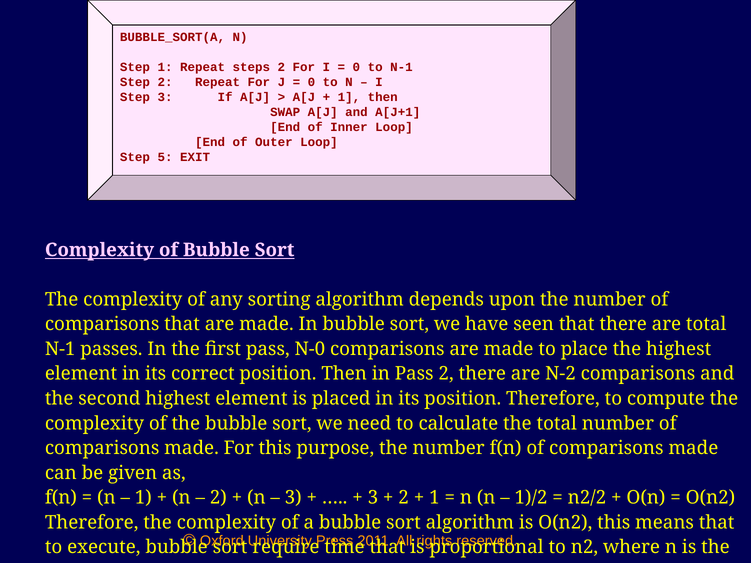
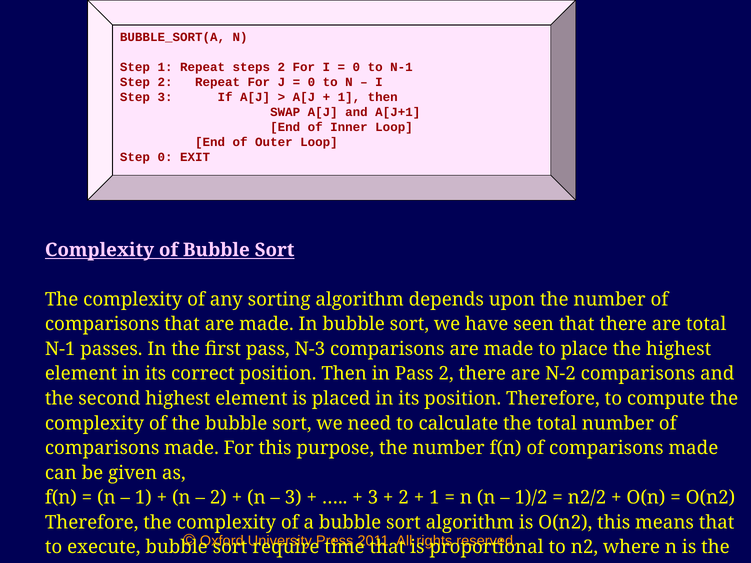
Step 5: 5 -> 0 (165, 157)
N-0: N-0 -> N-3 (310, 349)
